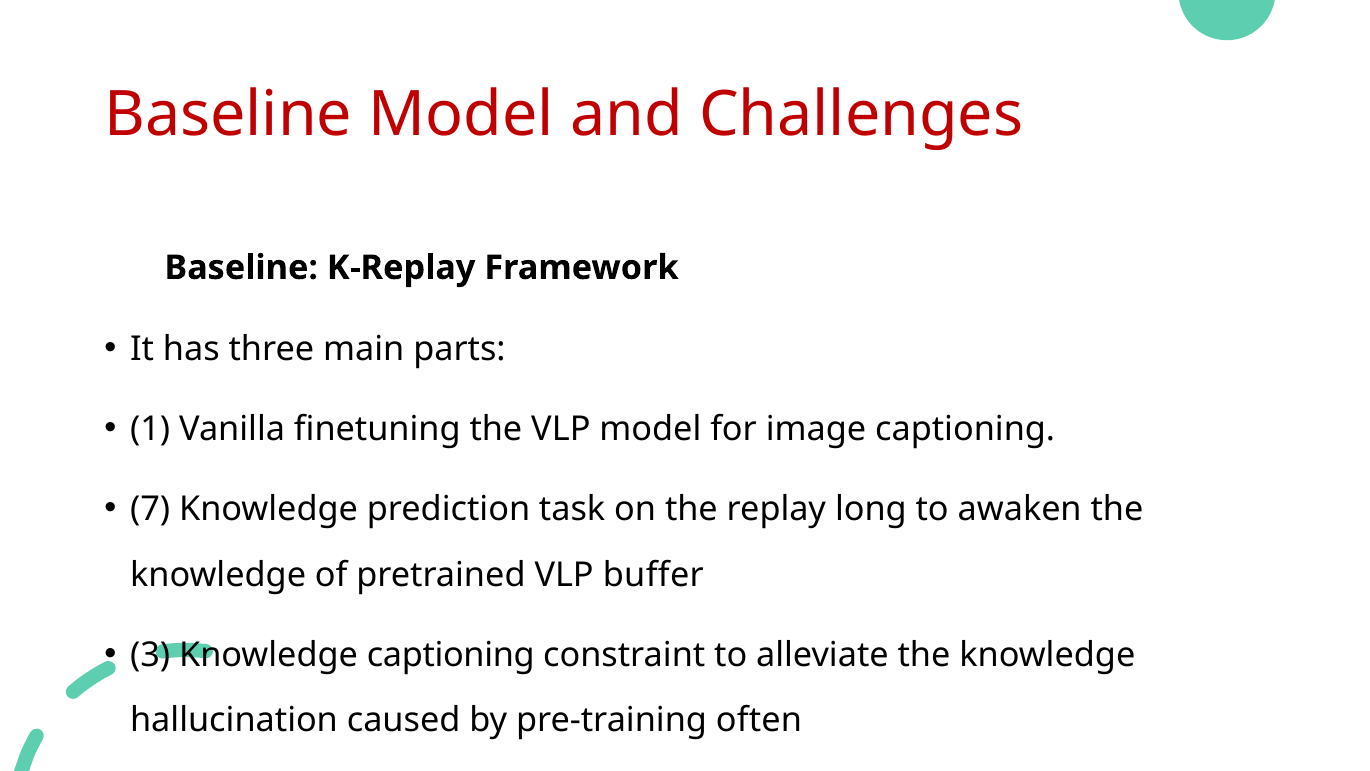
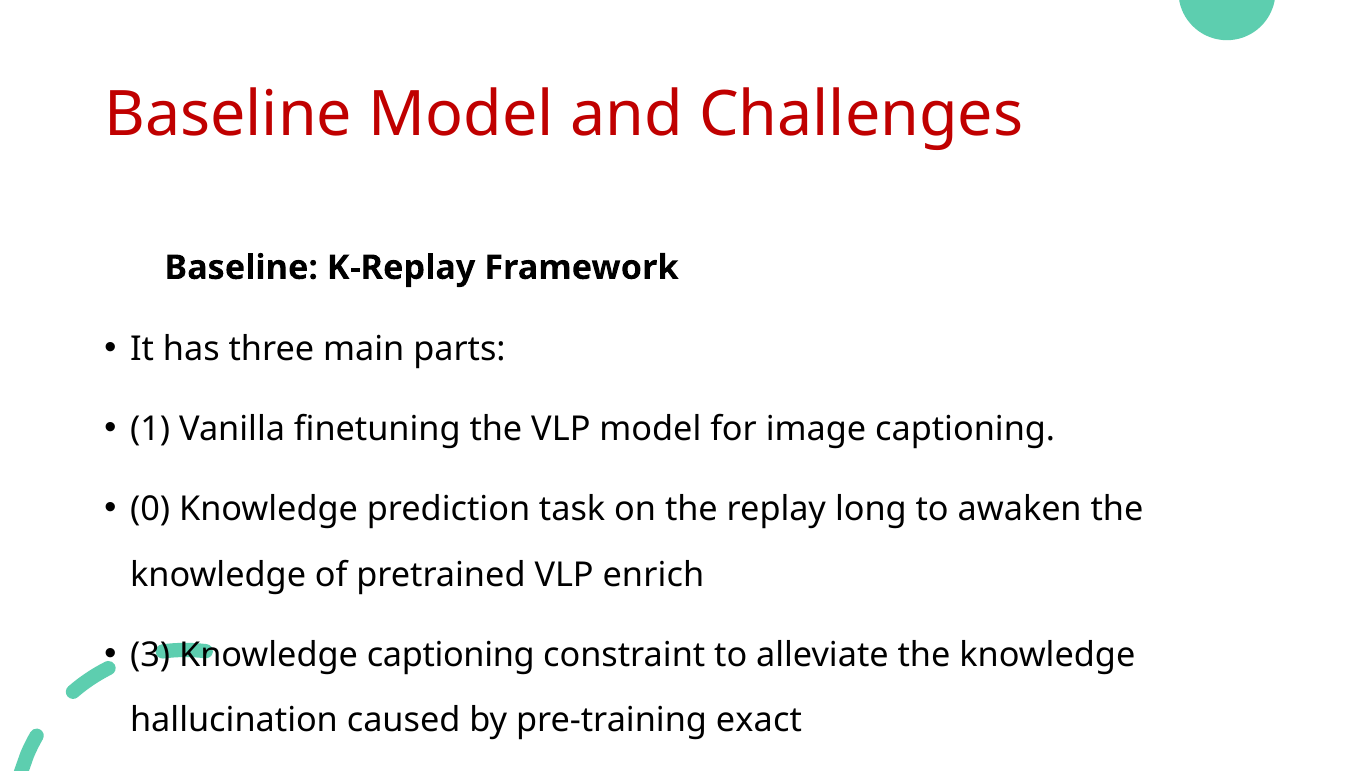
7: 7 -> 0 (150, 509)
buffer: buffer -> enrich (653, 574)
often: often -> exact (759, 720)
